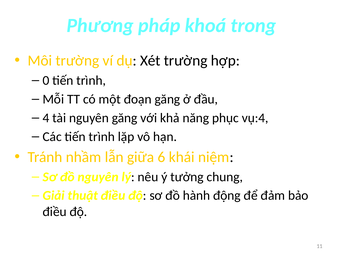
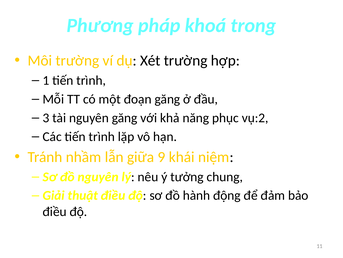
0: 0 -> 1 (46, 80)
4: 4 -> 3 (46, 118)
vụ:4: vụ:4 -> vụ:2 (255, 118)
6: 6 -> 9 (161, 157)
